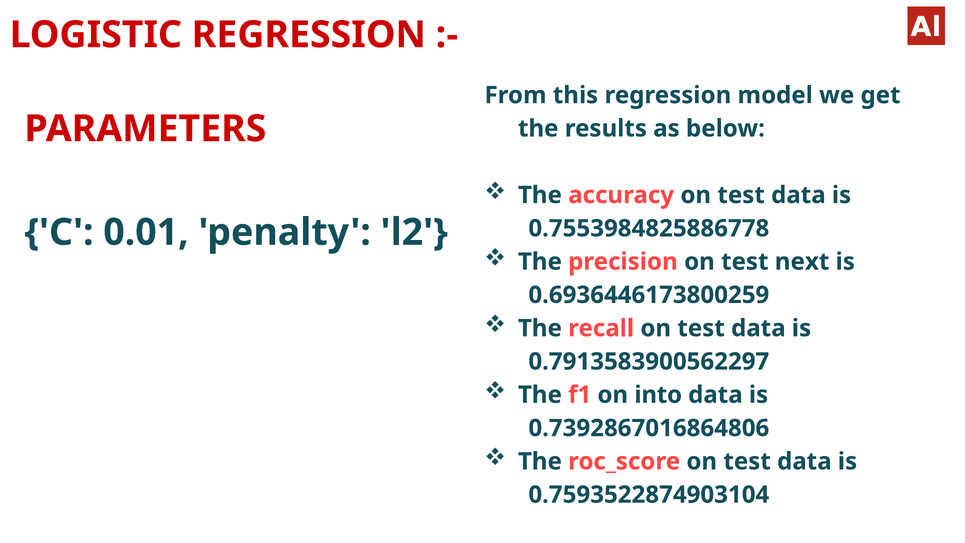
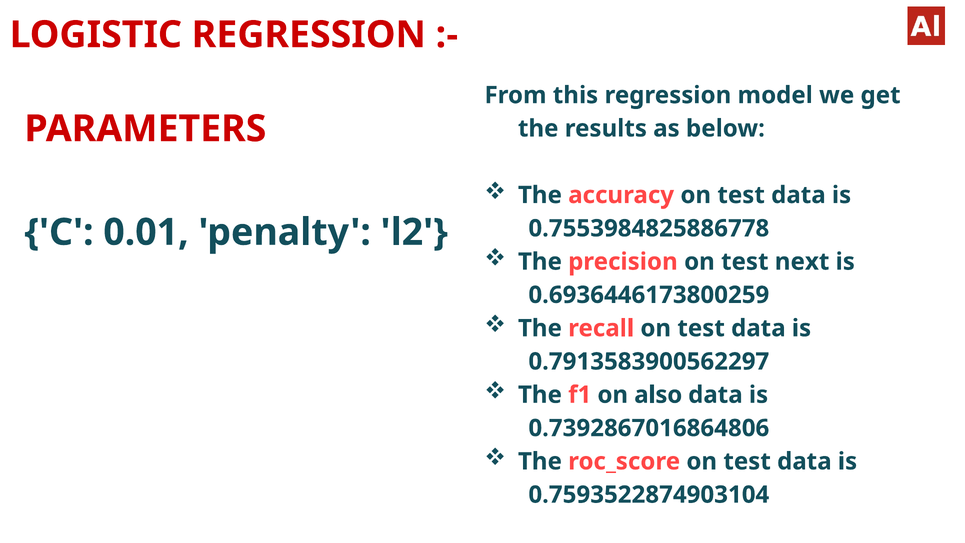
into: into -> also (658, 395)
